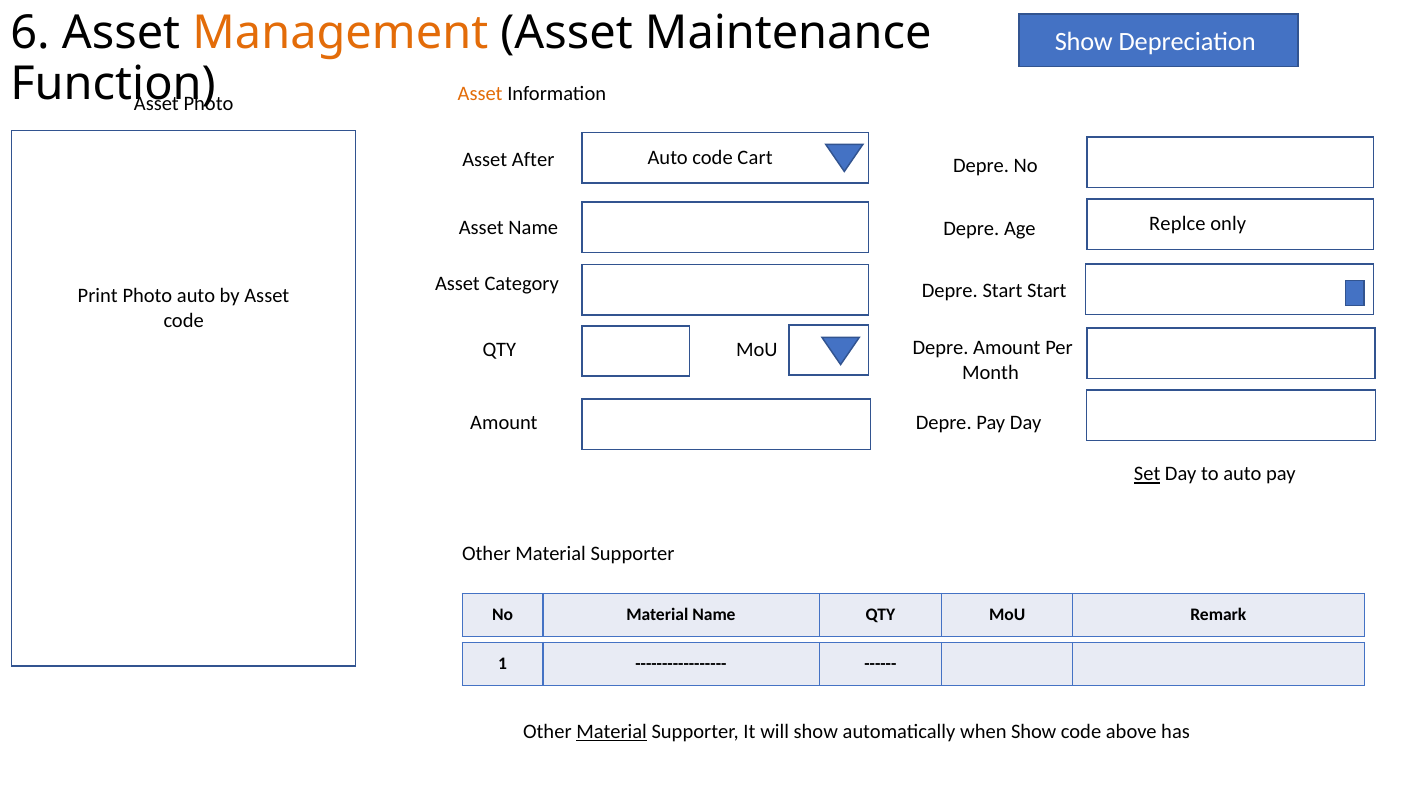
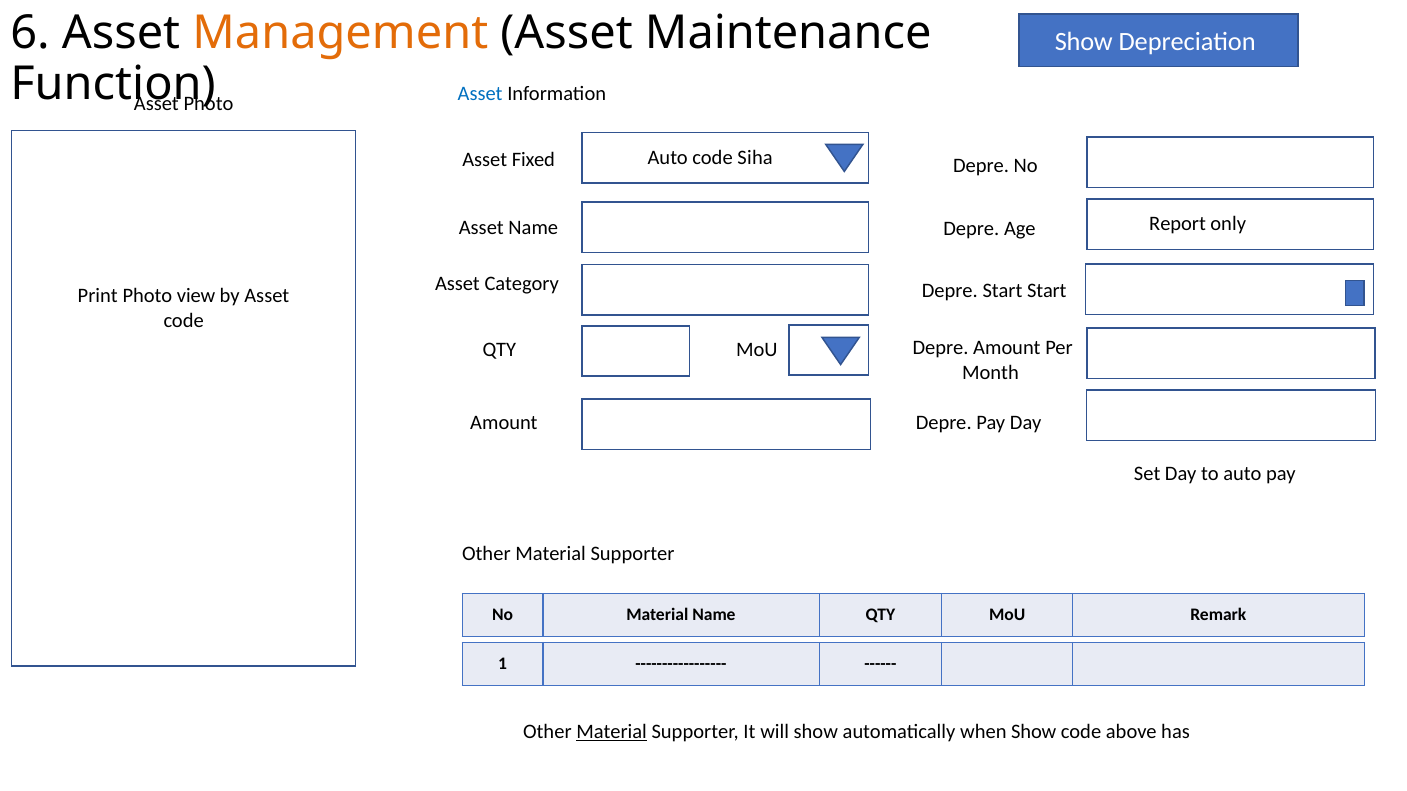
Asset colour: orange -> blue (480, 94)
After: After -> Fixed (533, 160)
Cart: Cart -> Siha (755, 158)
Replce: Replce -> Report (1178, 224)
Photo auto: auto -> view (196, 296)
Set underline: present -> none (1147, 474)
